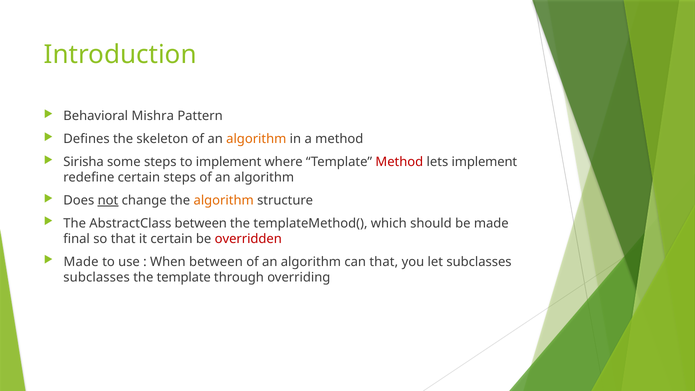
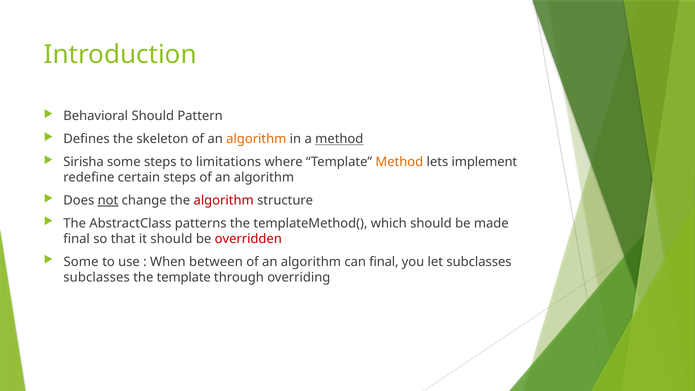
Behavioral Mishra: Mishra -> Should (153, 116)
method underline: none -> present (339, 139)
to implement: implement -> limitations (229, 162)
Method colour: red -> orange (399, 162)
algorithm colour: orange -> red (224, 200)
AbstractClass between: between -> patterns (201, 223)
it certain: certain -> should (171, 239)
Made: Made -> Some (81, 262)
can that: that -> final (384, 262)
